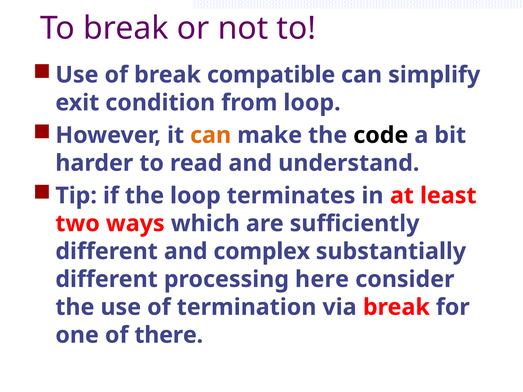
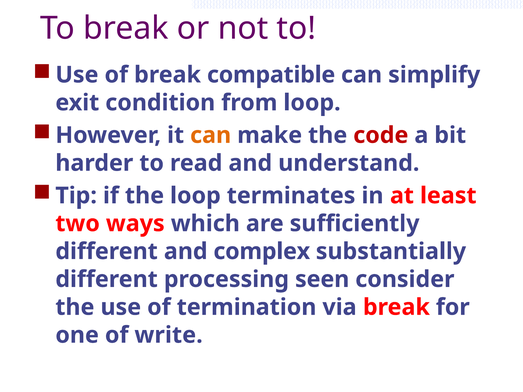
code colour: black -> red (381, 135)
here: here -> seen (322, 279)
there: there -> write (169, 335)
